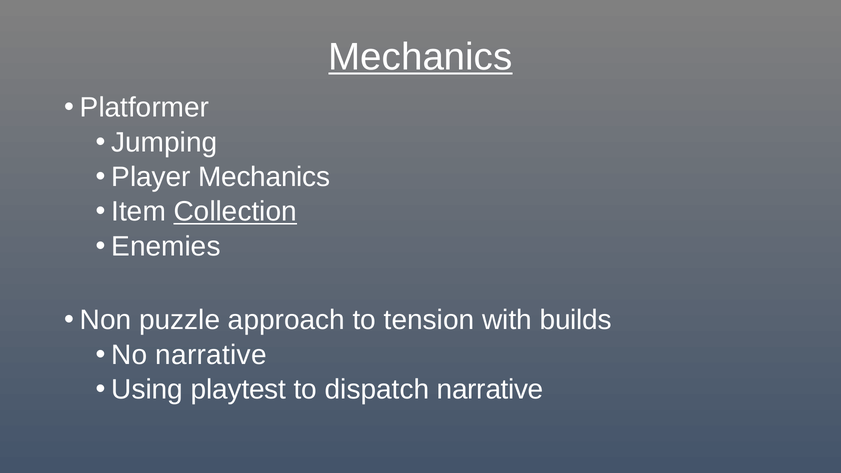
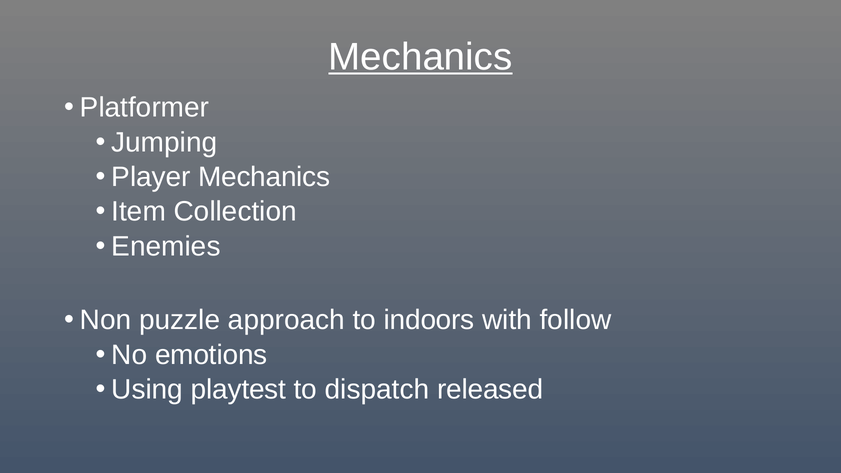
Collection underline: present -> none (235, 212)
tension: tension -> indoors (429, 320)
builds: builds -> follow (576, 320)
No narrative: narrative -> emotions (211, 355)
dispatch narrative: narrative -> released (490, 389)
